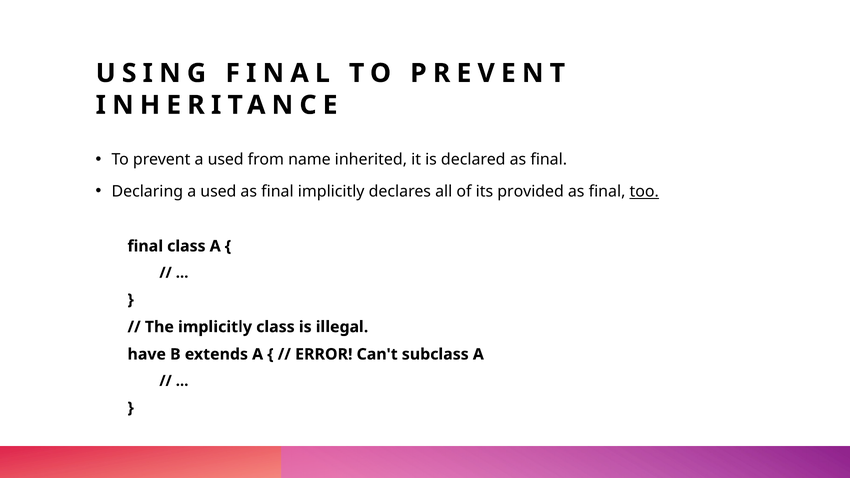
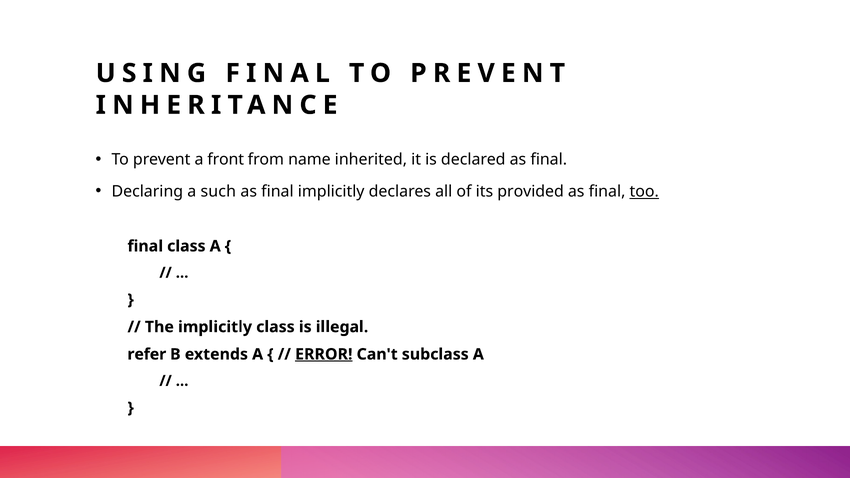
prevent a used: used -> front (226, 160)
Declaring a used: used -> such (218, 192)
have: have -> refer (147, 354)
ERROR underline: none -> present (324, 354)
